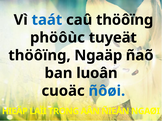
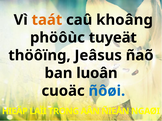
taát colour: blue -> orange (47, 20)
caû thöôïng: thöôïng -> khoâng (125, 20)
Ngaäp: Ngaäp -> Jeâsus (98, 56)
